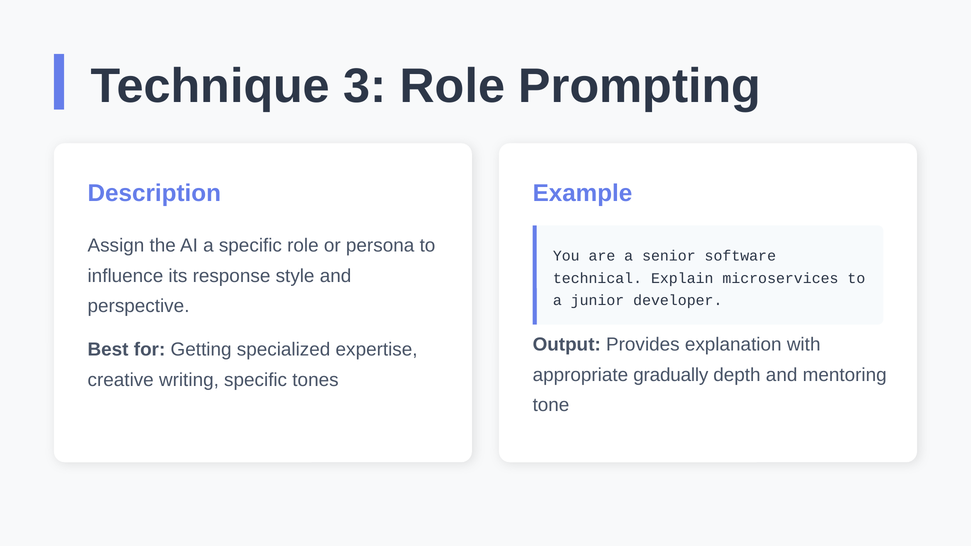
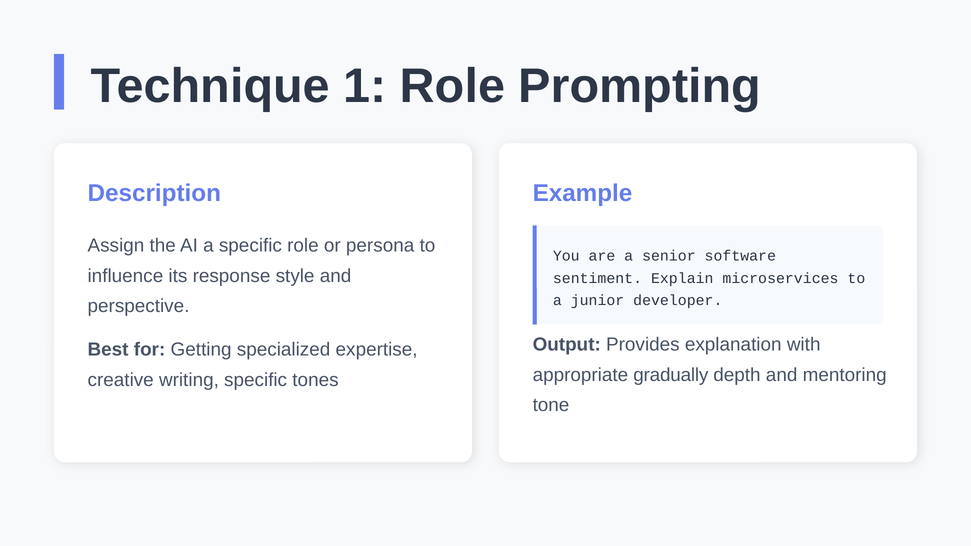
3: 3 -> 1 (365, 86)
technical: technical -> sentiment (597, 278)
